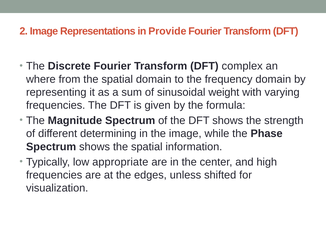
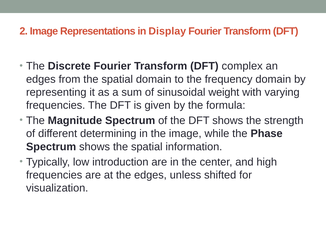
Provide: Provide -> Display (167, 31)
where: where -> edges (41, 79)
appropriate: appropriate -> introduction (120, 162)
